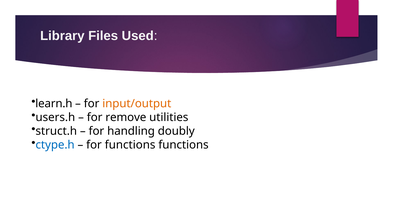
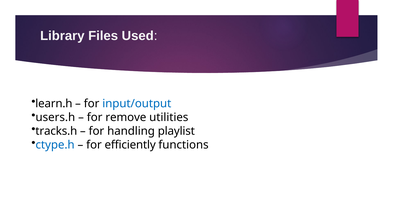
input/output colour: orange -> blue (137, 103)
struct.h: struct.h -> tracks.h (56, 131)
doubly: doubly -> playlist (176, 131)
for functions: functions -> efficiently (130, 145)
